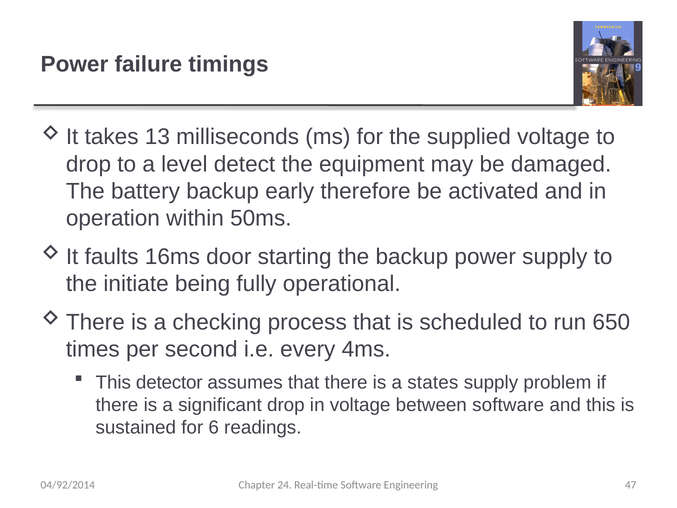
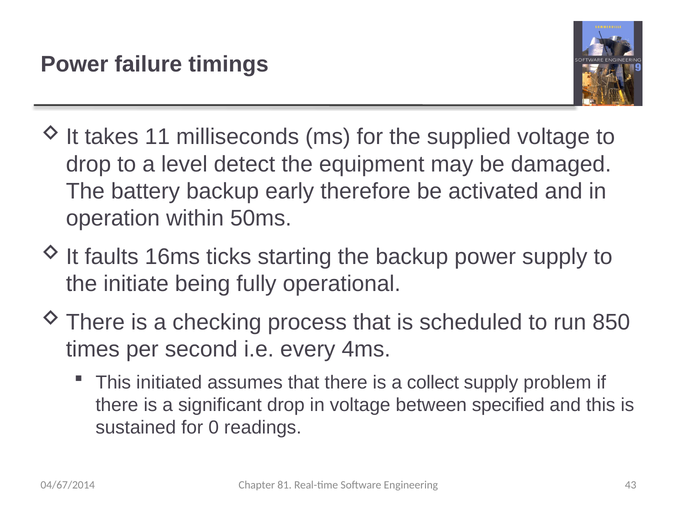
13: 13 -> 11 (157, 137)
door: door -> ticks (229, 257)
650: 650 -> 850 (611, 322)
detector: detector -> initiated (169, 382)
states: states -> collect (433, 382)
between software: software -> specified (508, 405)
6: 6 -> 0 (214, 427)
24: 24 -> 81 (285, 485)
47: 47 -> 43 (631, 485)
04/92/2014: 04/92/2014 -> 04/67/2014 (68, 485)
